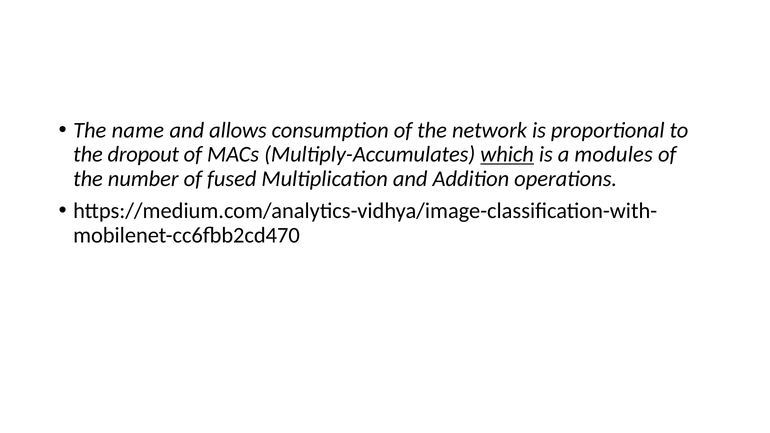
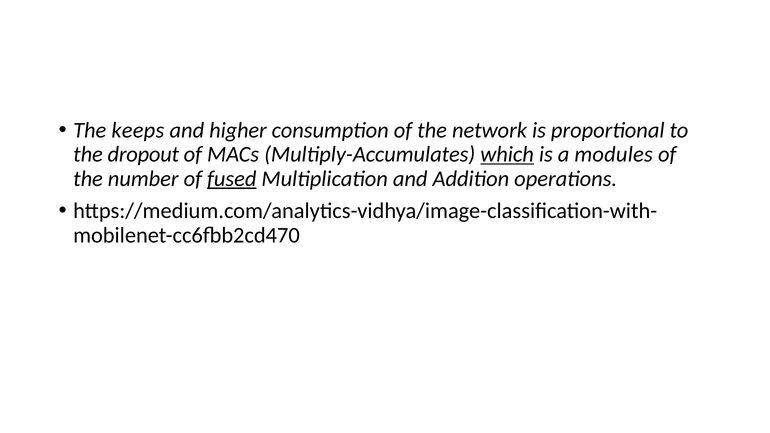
name: name -> keeps (138, 130)
allows: allows -> higher (238, 130)
fused underline: none -> present (232, 179)
